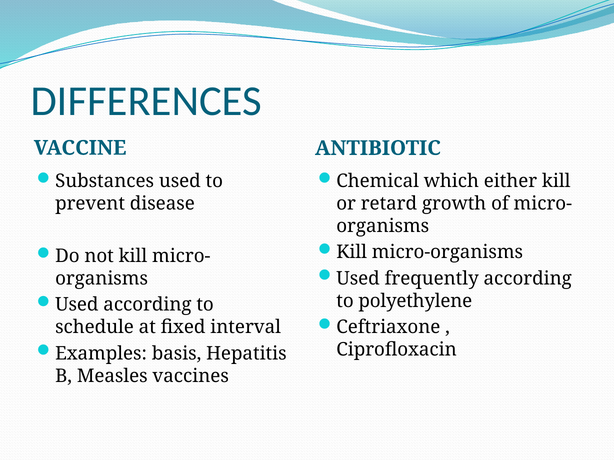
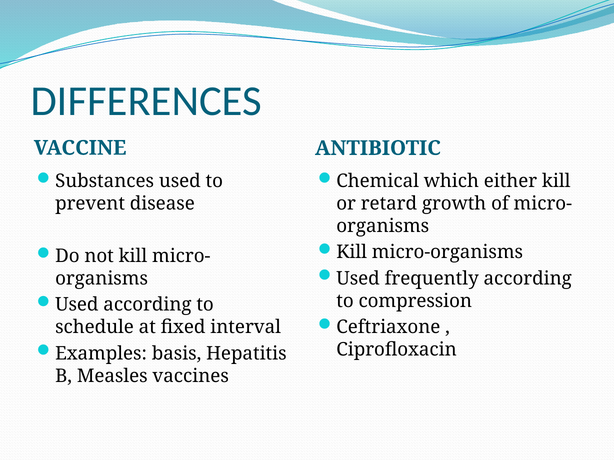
polyethylene: polyethylene -> compression (415, 301)
